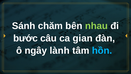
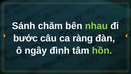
gian: gian -> ràng (83, 38)
lành: lành -> đình (60, 50)
hồn colour: light blue -> light green (102, 50)
